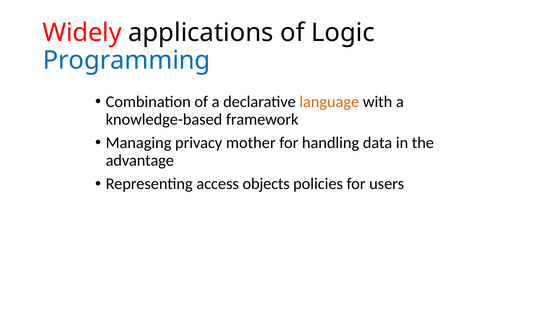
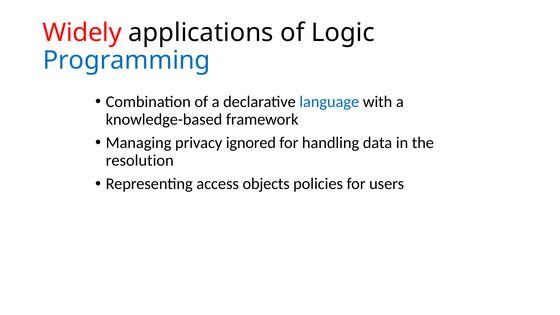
language colour: orange -> blue (329, 102)
mother: mother -> ignored (251, 143)
advantage: advantage -> resolution (140, 160)
